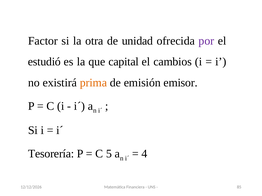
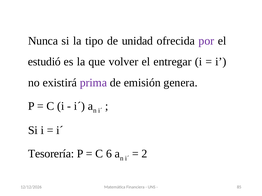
Factor: Factor -> Nunca (43, 41)
otra: otra -> tipo (94, 41)
capital: capital -> volver (124, 62)
cambios: cambios -> entregar (173, 62)
prima colour: orange -> purple (93, 83)
emisor: emisor -> genera (181, 83)
5: 5 -> 6 (109, 154)
4: 4 -> 2 (144, 154)
